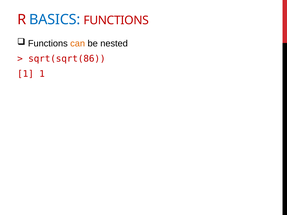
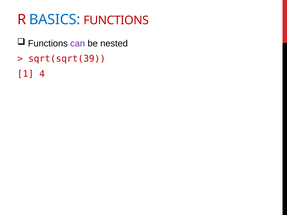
can colour: orange -> purple (78, 43)
sqrt(sqrt(86: sqrt(sqrt(86 -> sqrt(sqrt(39 (67, 59)
1 1: 1 -> 4 (42, 74)
